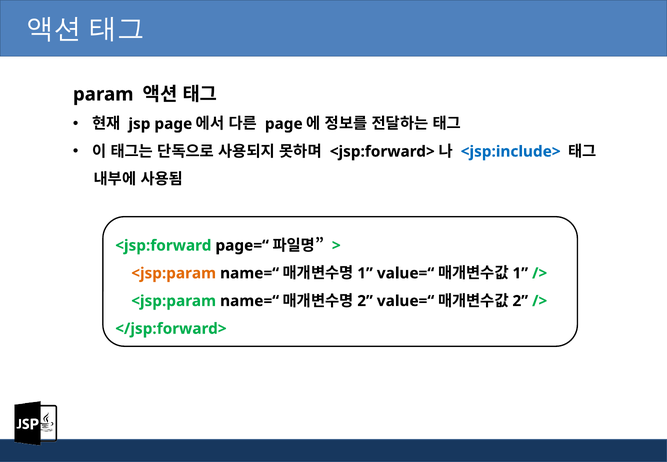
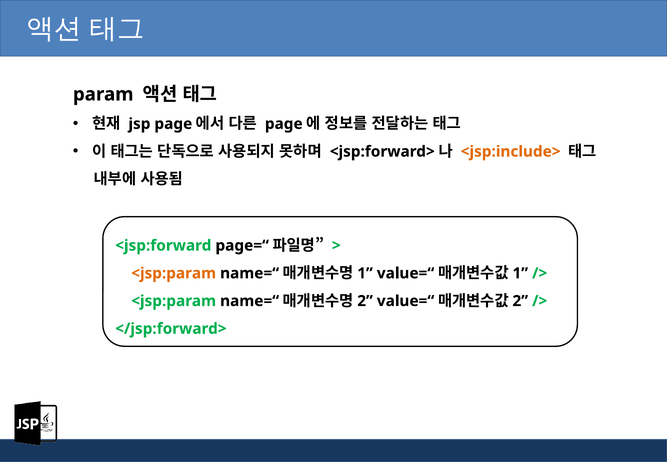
<jsp:include> colour: blue -> orange (511, 151)
